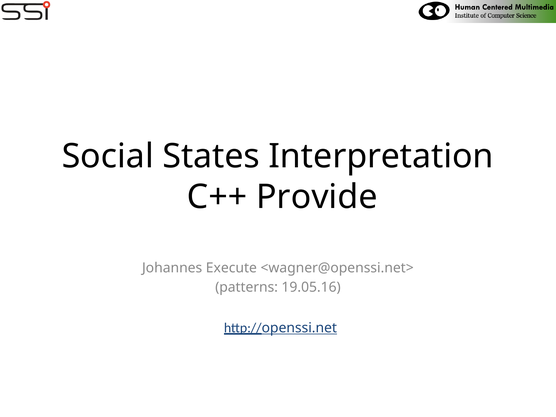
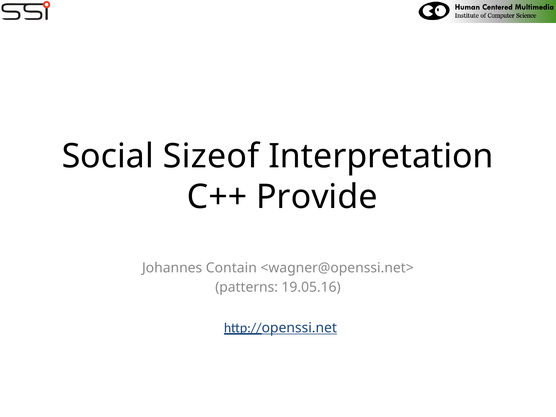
States: States -> Sizeof (211, 156)
Execute: Execute -> Contain (231, 268)
